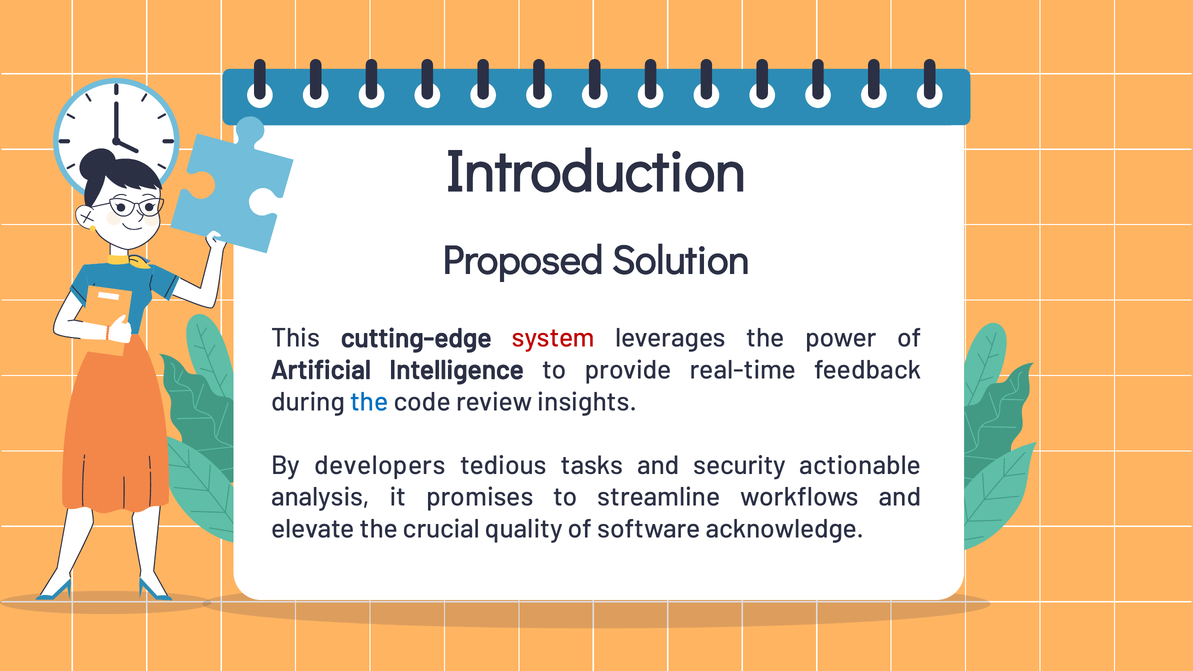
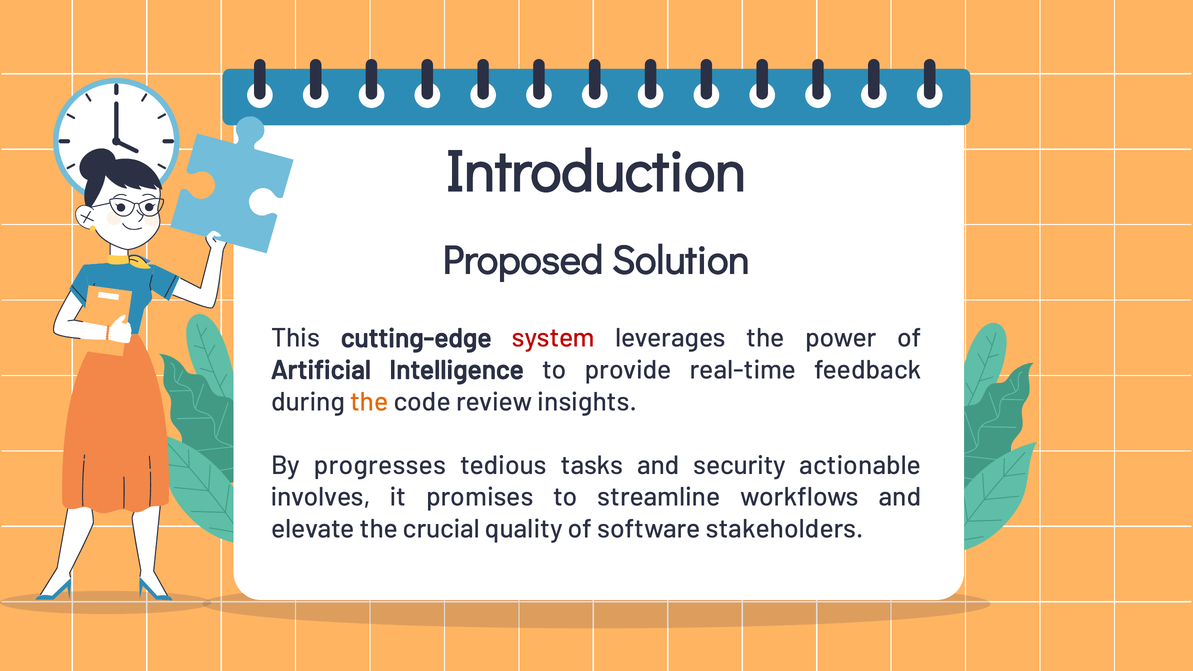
the colour: blue -> orange (369, 402)
developers: developers -> progresses (380, 465)
analysis: analysis -> involves (321, 497)
acknowledge: acknowledge -> stakeholders (785, 529)
